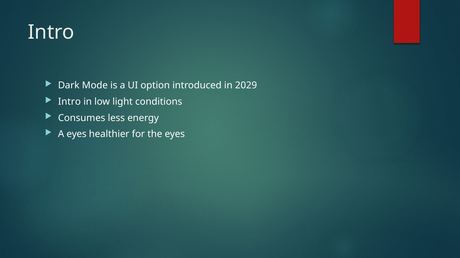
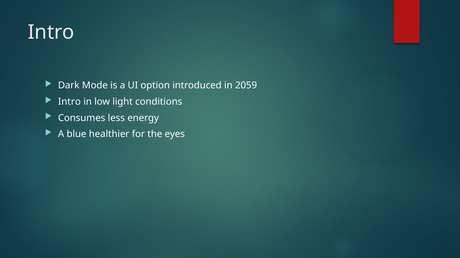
2029: 2029 -> 2059 (246, 86)
A eyes: eyes -> blue (77, 135)
